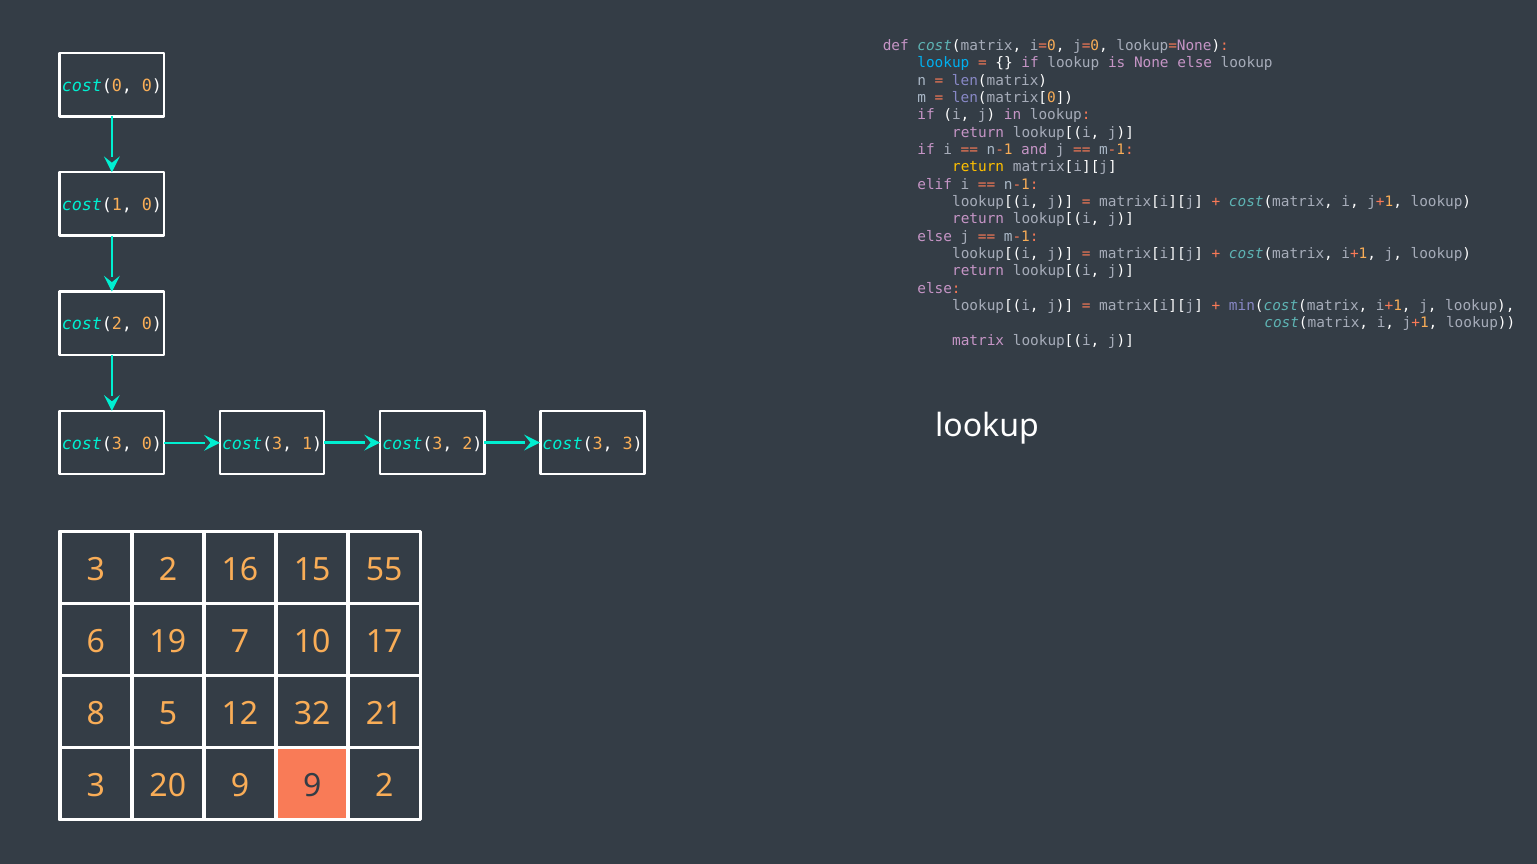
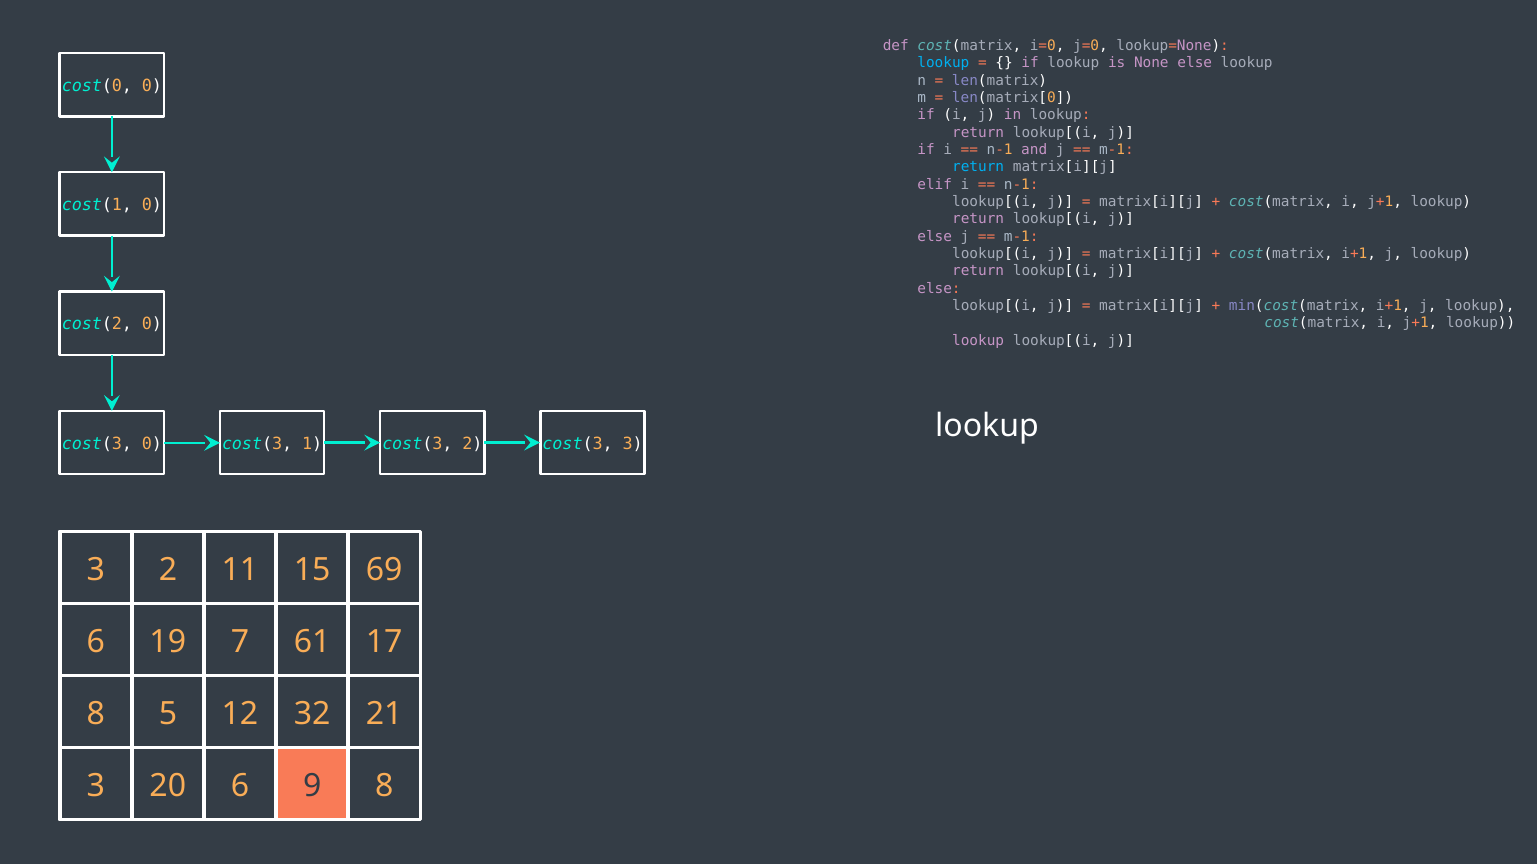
return colour: yellow -> light blue (978, 167)
matrix: matrix -> lookup (978, 341)
16: 16 -> 11 (240, 570)
55: 55 -> 69 (384, 570)
10: 10 -> 61 (312, 642)
20 9: 9 -> 6 (240, 786)
9 2: 2 -> 8 (384, 786)
